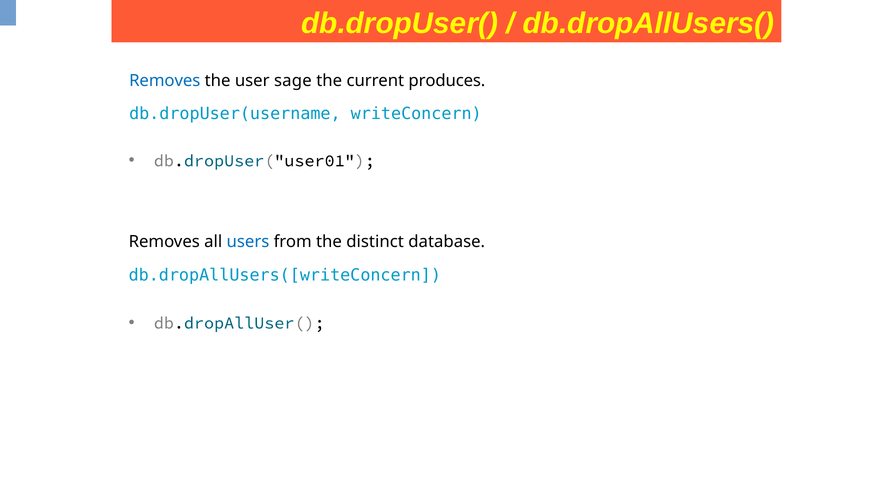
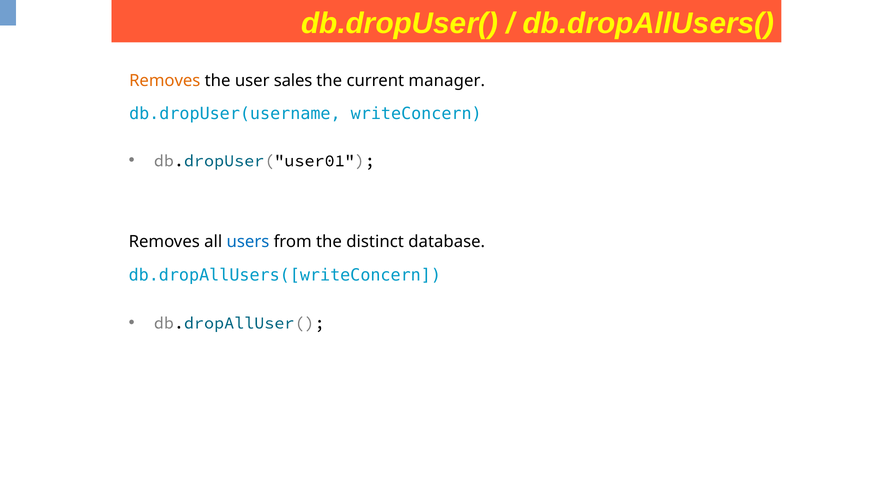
Removes colour: blue -> orange (165, 81)
sage: sage -> sales (293, 81)
produces: produces -> manager (447, 81)
